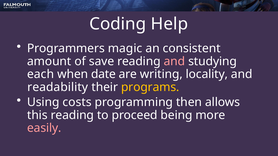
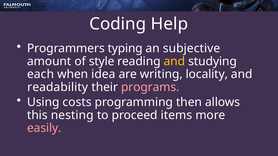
magic: magic -> typing (125, 49)
consistent: consistent -> subjective (192, 49)
save: save -> style (102, 61)
and colour: pink -> yellow (174, 61)
date: date -> idea (103, 74)
programs colour: yellow -> pink (150, 87)
this reading: reading -> nesting (72, 115)
being: being -> items (176, 115)
